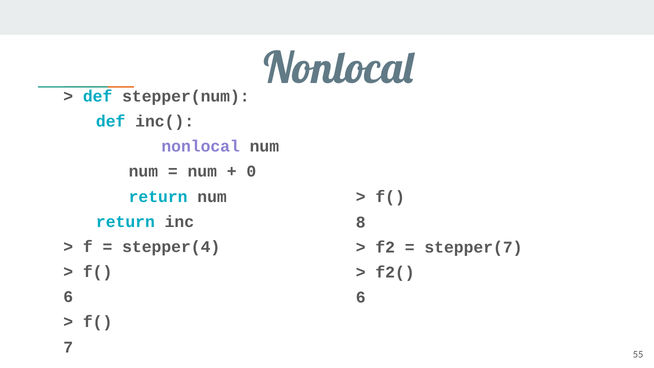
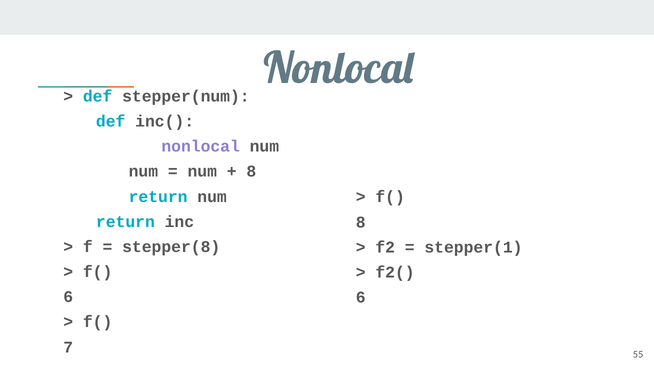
0: 0 -> 8 (251, 171)
stepper(4: stepper(4 -> stepper(8 (171, 247)
stepper(7: stepper(7 -> stepper(1 (473, 247)
